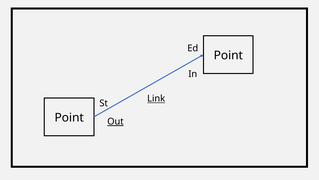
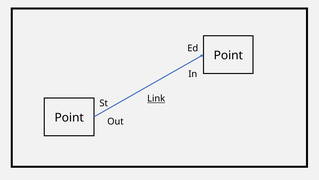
Out underline: present -> none (115, 121)
